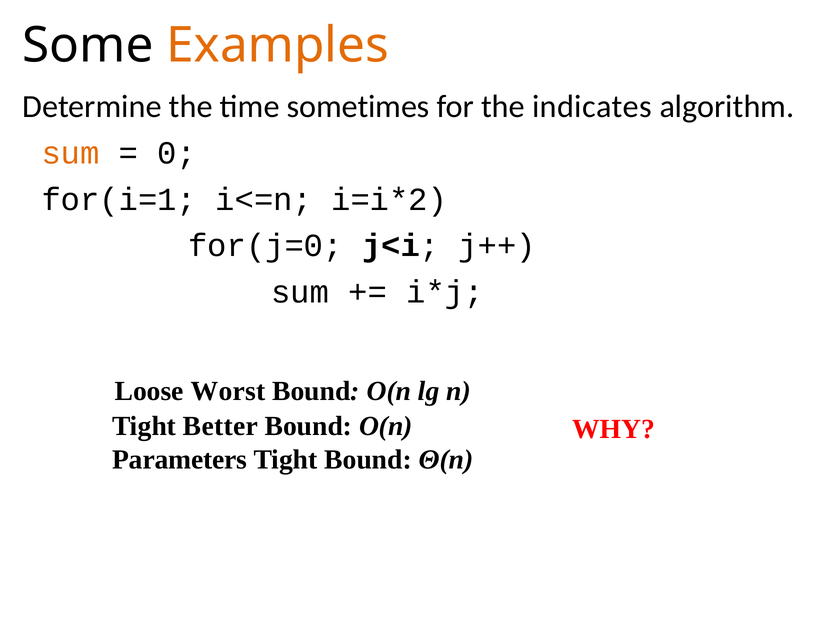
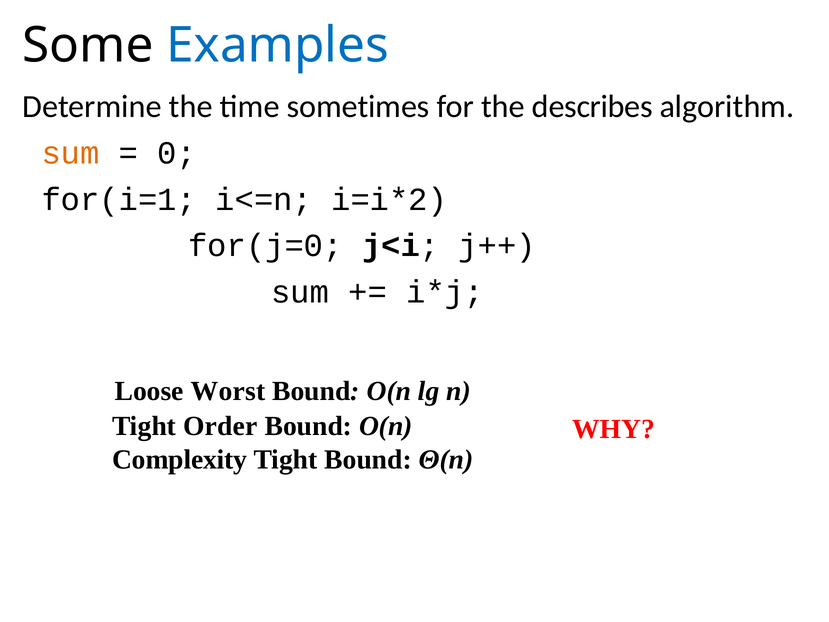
Examples colour: orange -> blue (278, 45)
indicates: indicates -> describes (592, 107)
Better: Better -> Order (220, 426)
Parameters: Parameters -> Complexity (180, 459)
